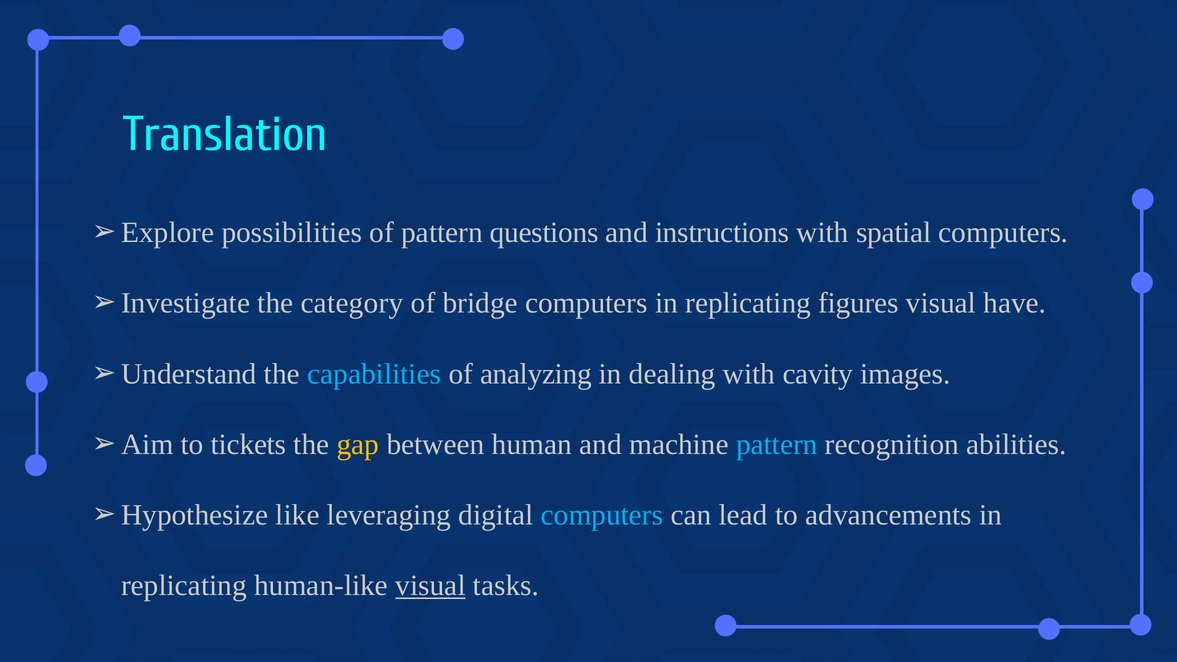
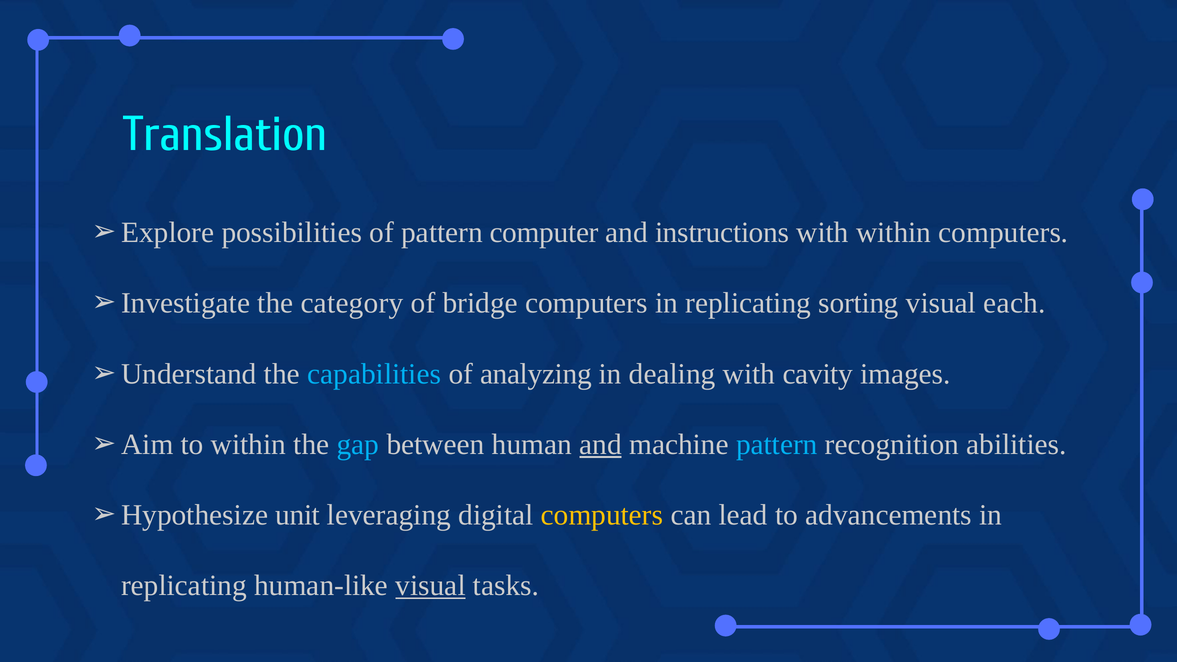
questions: questions -> computer (544, 233)
with spatial: spatial -> within (894, 233)
figures: figures -> sorting (859, 303)
have: have -> each (1015, 303)
to tickets: tickets -> within (248, 445)
gap colour: yellow -> light blue (358, 445)
and underline: none -> present (601, 445)
like: like -> unit (298, 515)
computers colour: light blue -> yellow (602, 515)
